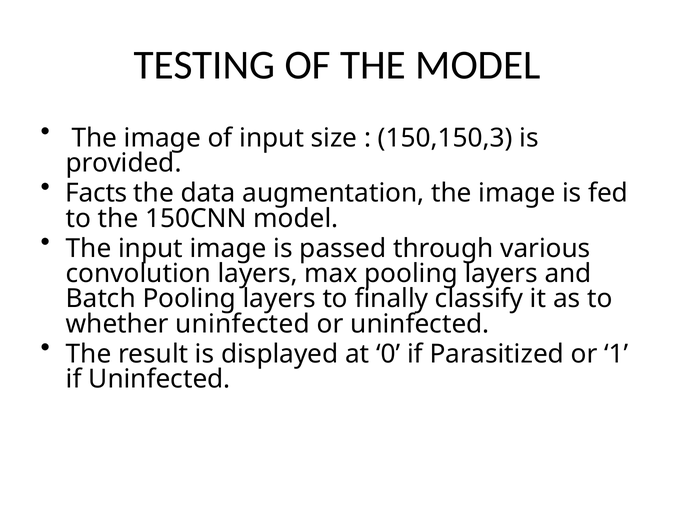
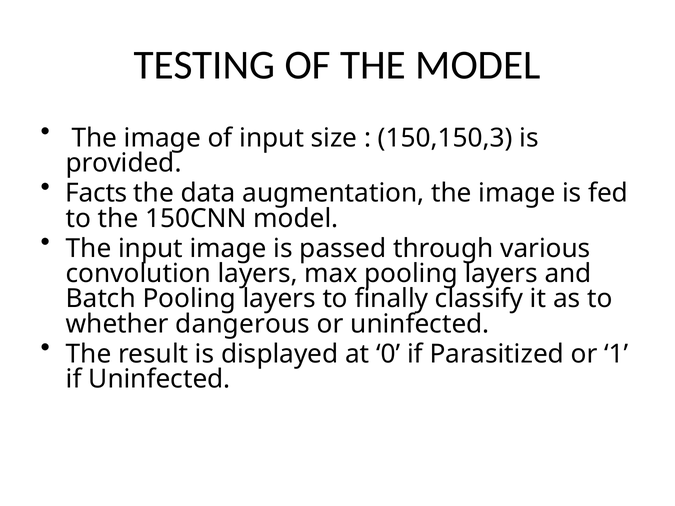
whether uninfected: uninfected -> dangerous (243, 324)
